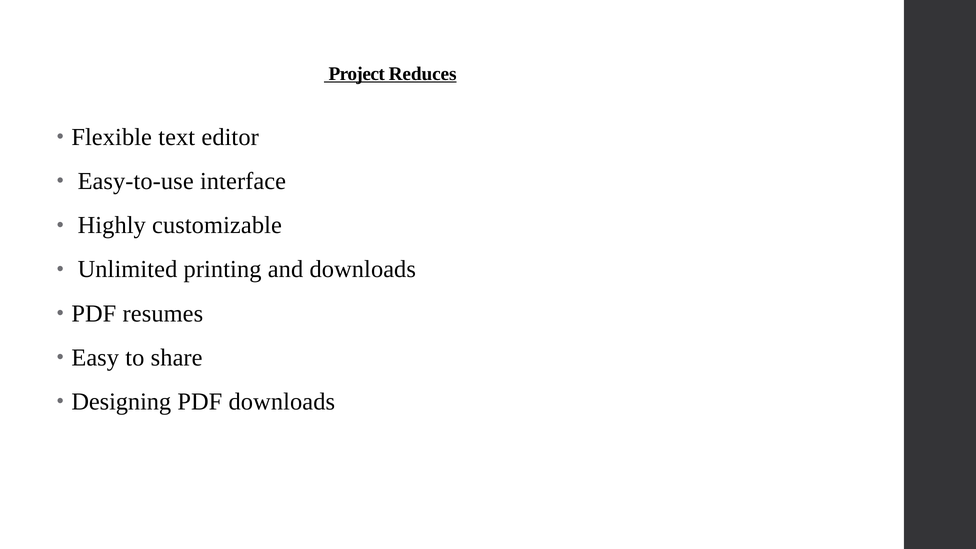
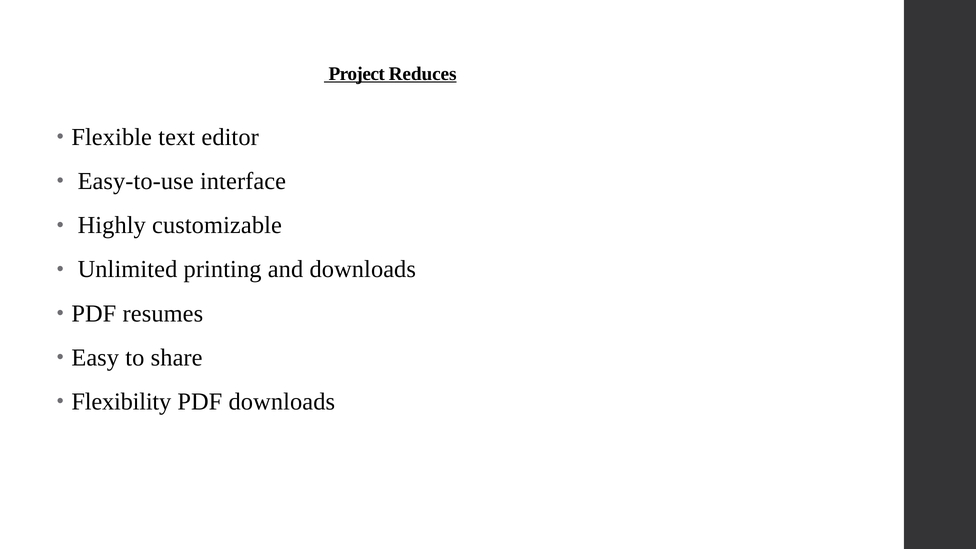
Designing: Designing -> Flexibility (121, 402)
